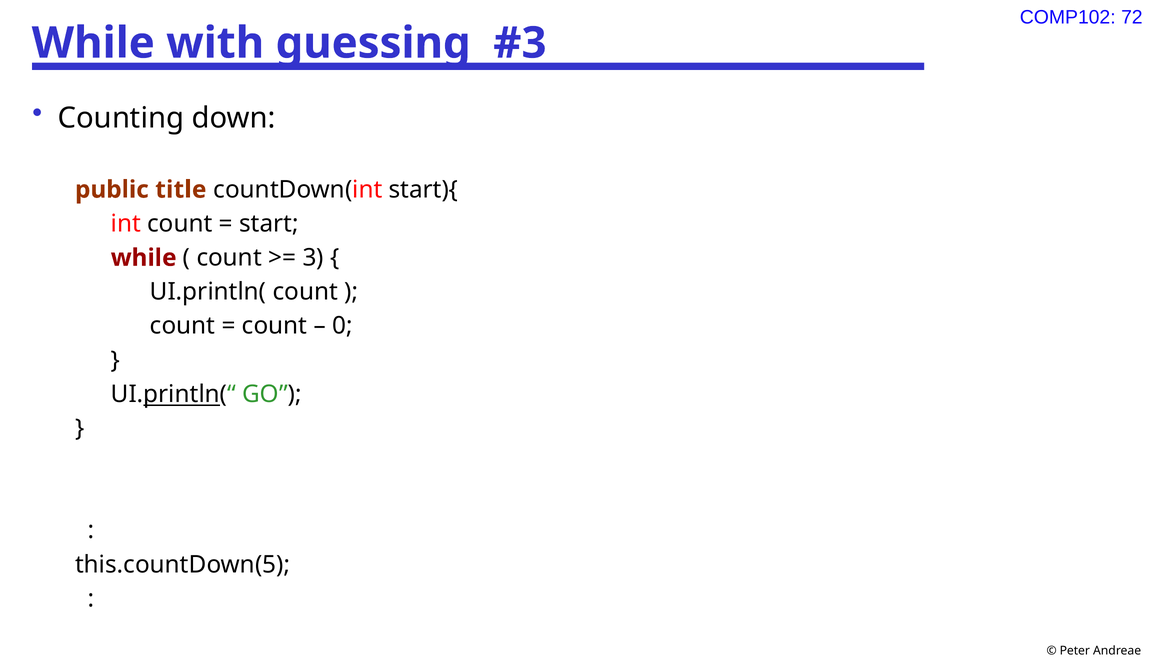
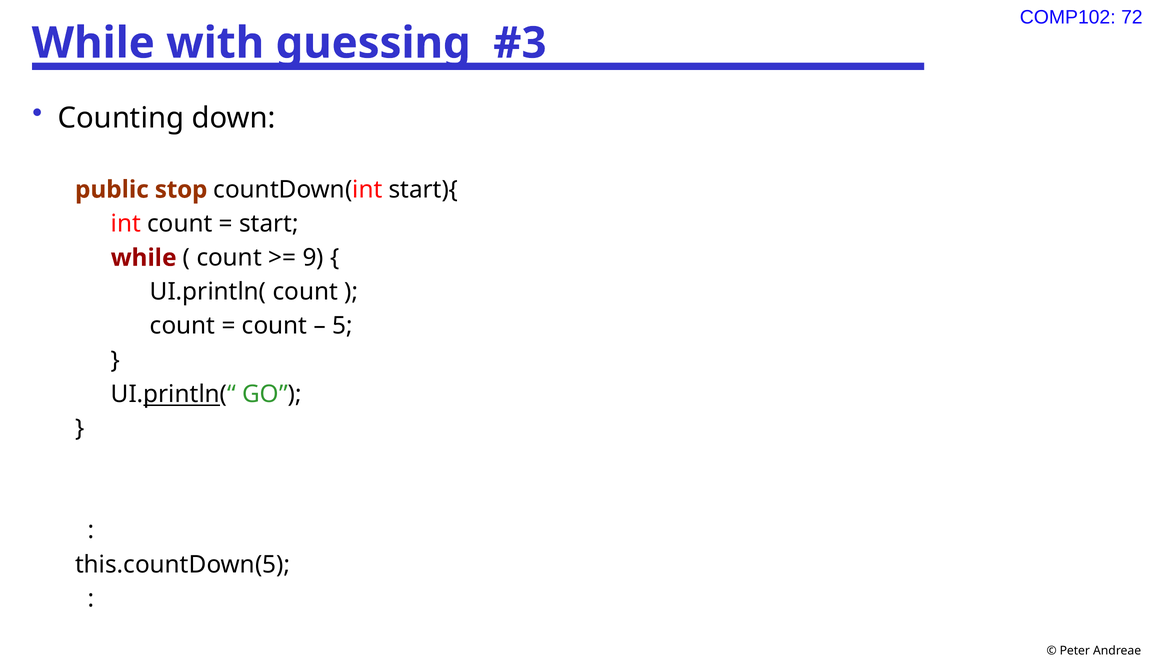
title: title -> stop (181, 190)
3: 3 -> 9 (313, 258)
0: 0 -> 5 (342, 326)
